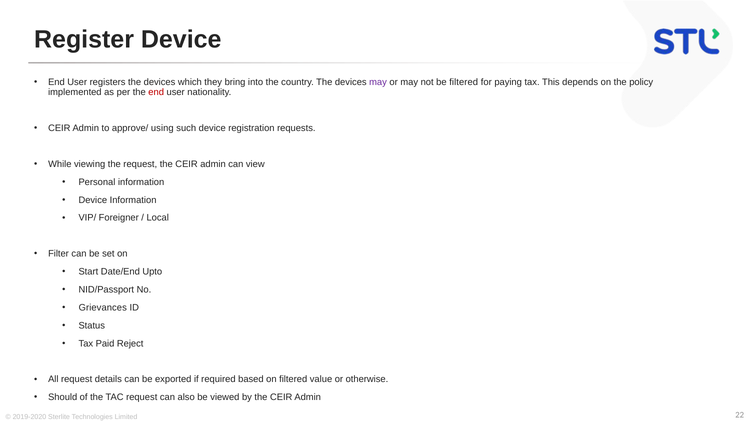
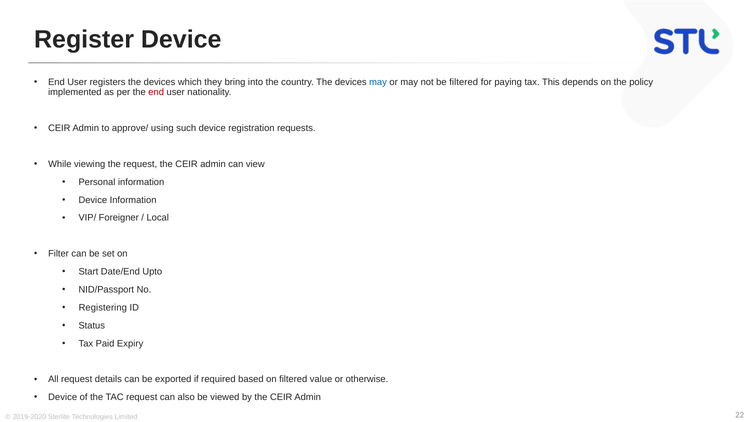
may colour: purple -> blue (378, 82)
Grievances: Grievances -> Registering (103, 307)
Reject: Reject -> Expiry (130, 343)
Should: Should -> Device (63, 397)
